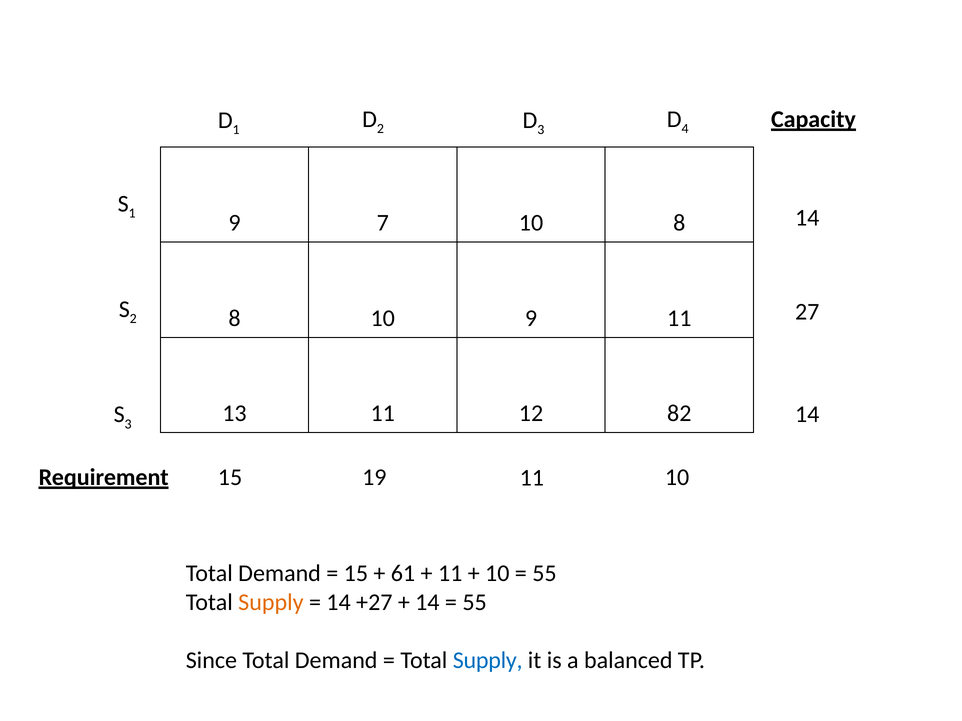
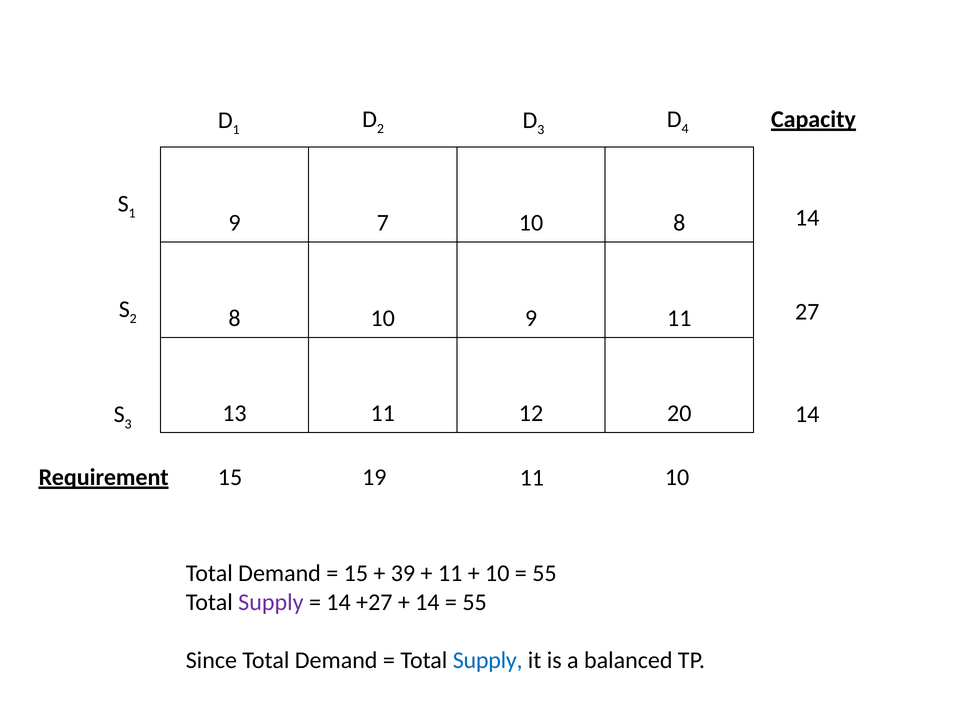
82: 82 -> 20 (679, 414)
61: 61 -> 39 (403, 574)
Supply colour: orange -> purple (271, 603)
